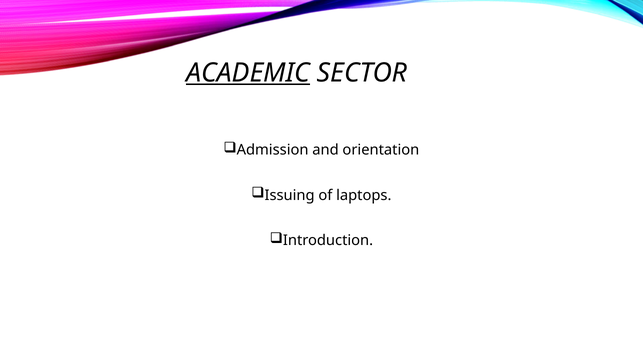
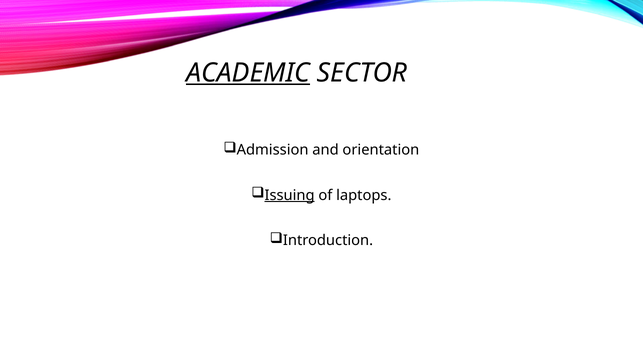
Issuing underline: none -> present (290, 196)
